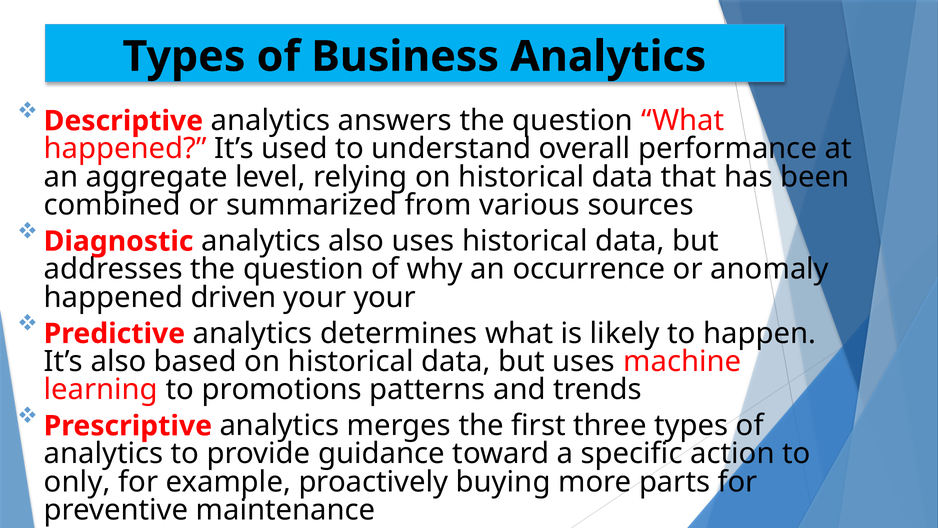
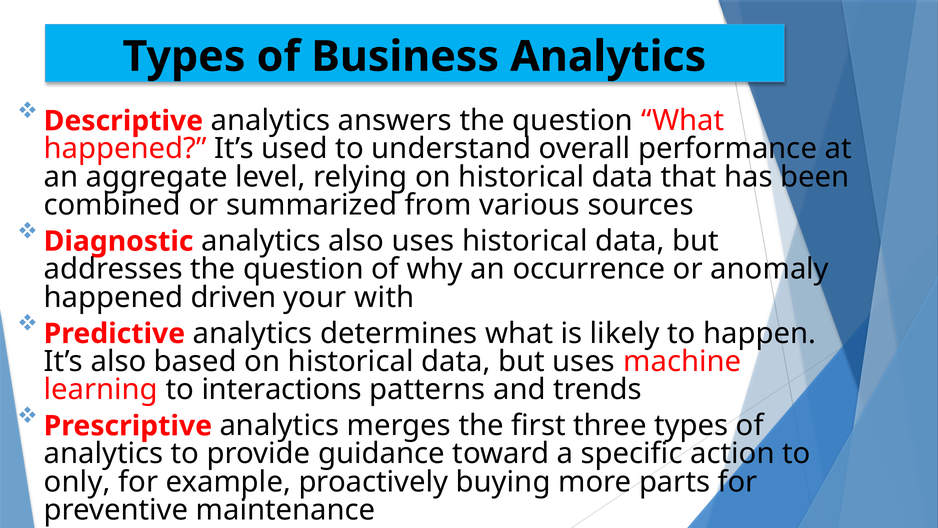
your your: your -> with (384, 297)
promotions: promotions -> interactions (282, 389)
